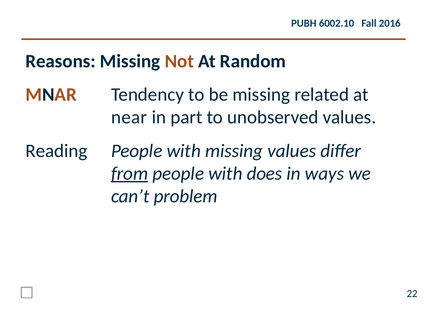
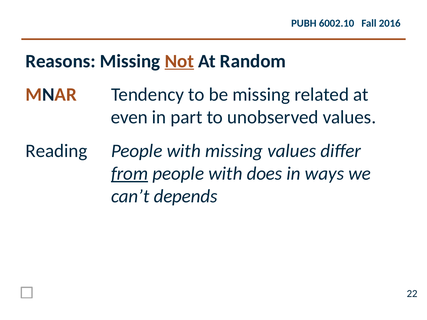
Not underline: none -> present (179, 61)
near: near -> even (129, 117)
problem: problem -> depends (186, 196)
